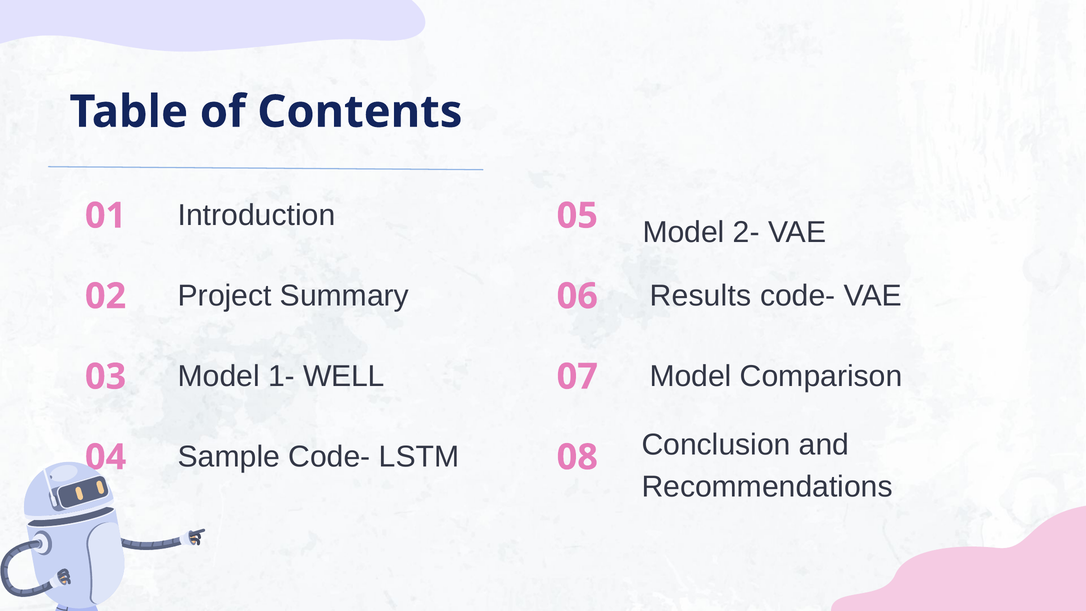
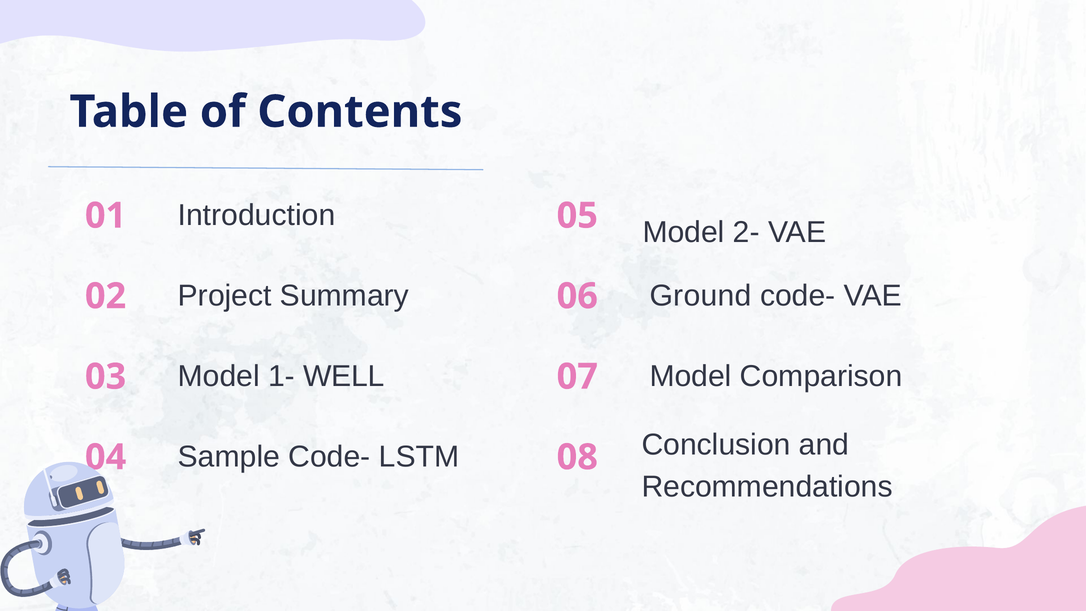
Results: Results -> Ground (701, 296)
